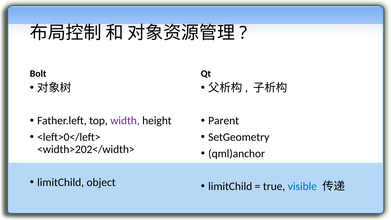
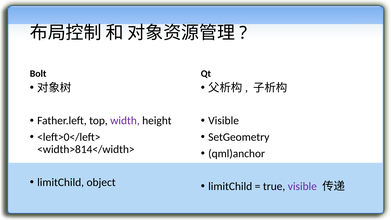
Parent: Parent -> Visible (224, 121)
<width>202</width>: <width>202</width> -> <width>814</width> (86, 149)
visible colour: blue -> purple (302, 186)
